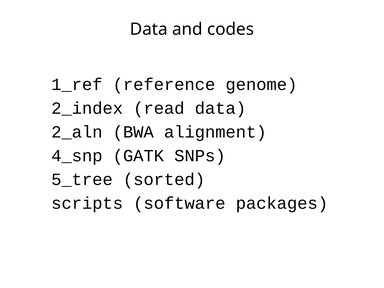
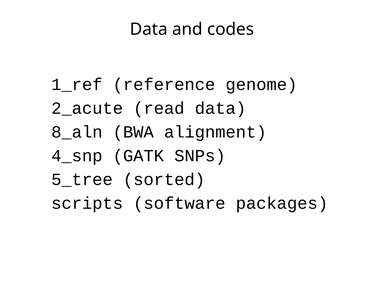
2_index: 2_index -> 2_acute (87, 108)
2_aln: 2_aln -> 8_aln (77, 132)
